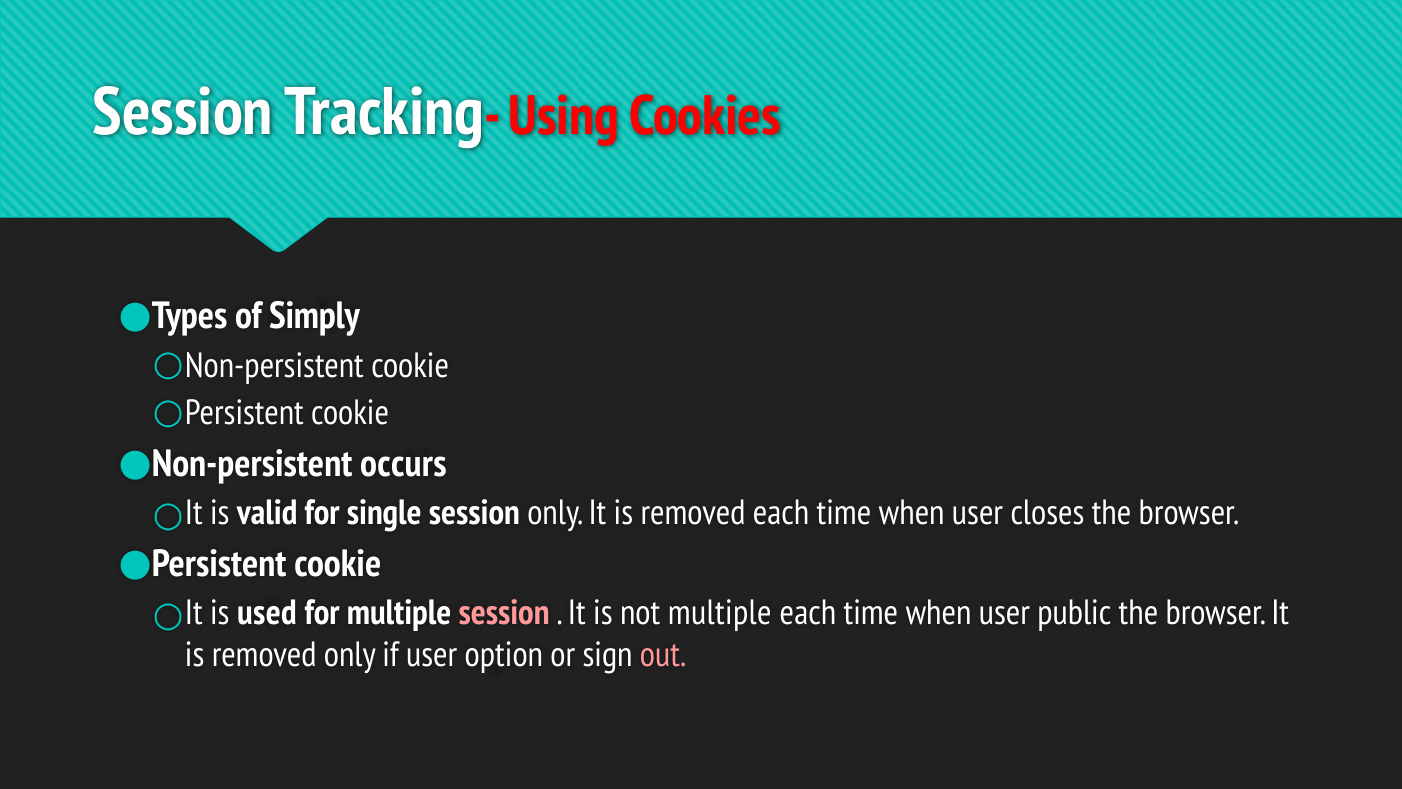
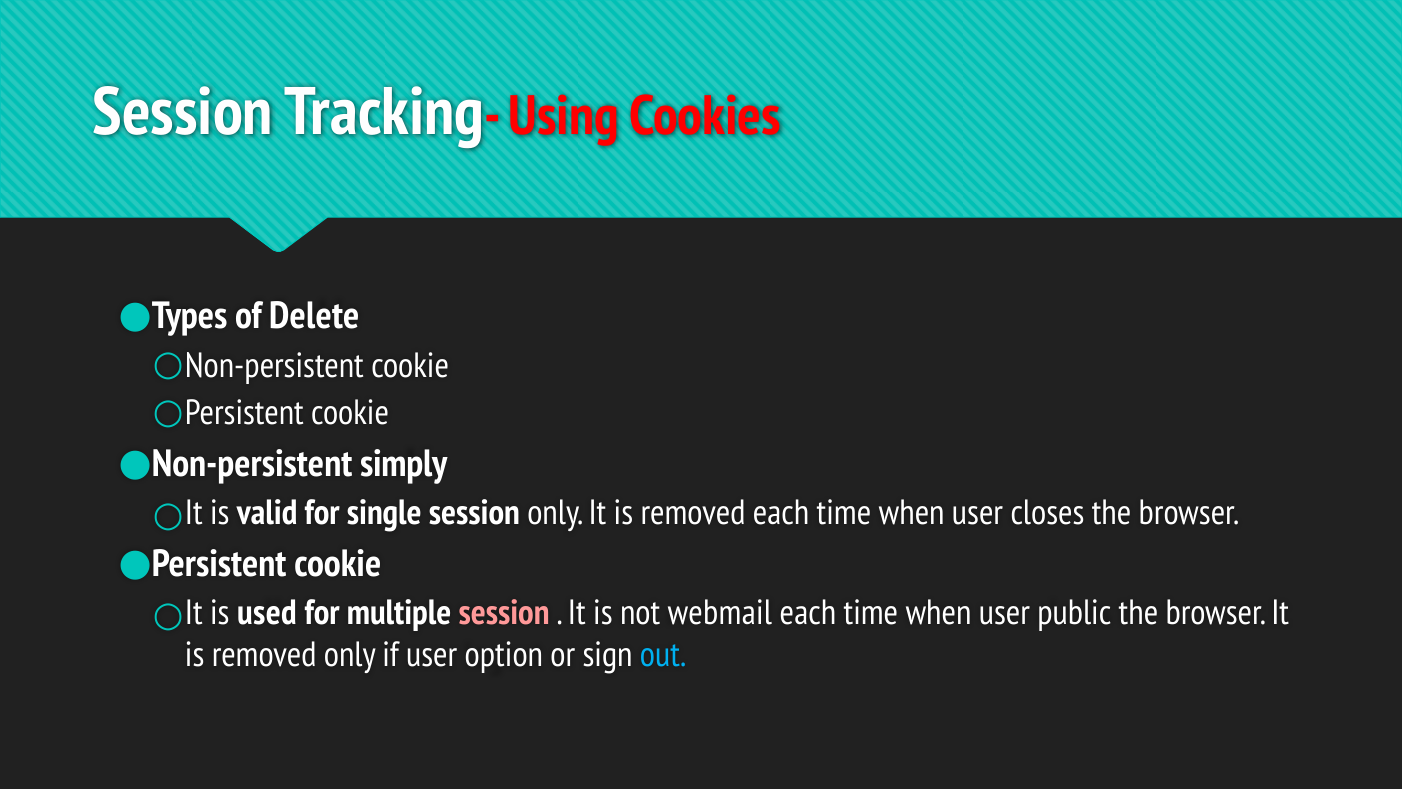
Simply: Simply -> Delete (314, 316)
occurs: occurs -> simply (404, 464)
not multiple: multiple -> webmail (720, 613)
out colour: pink -> light blue (663, 655)
